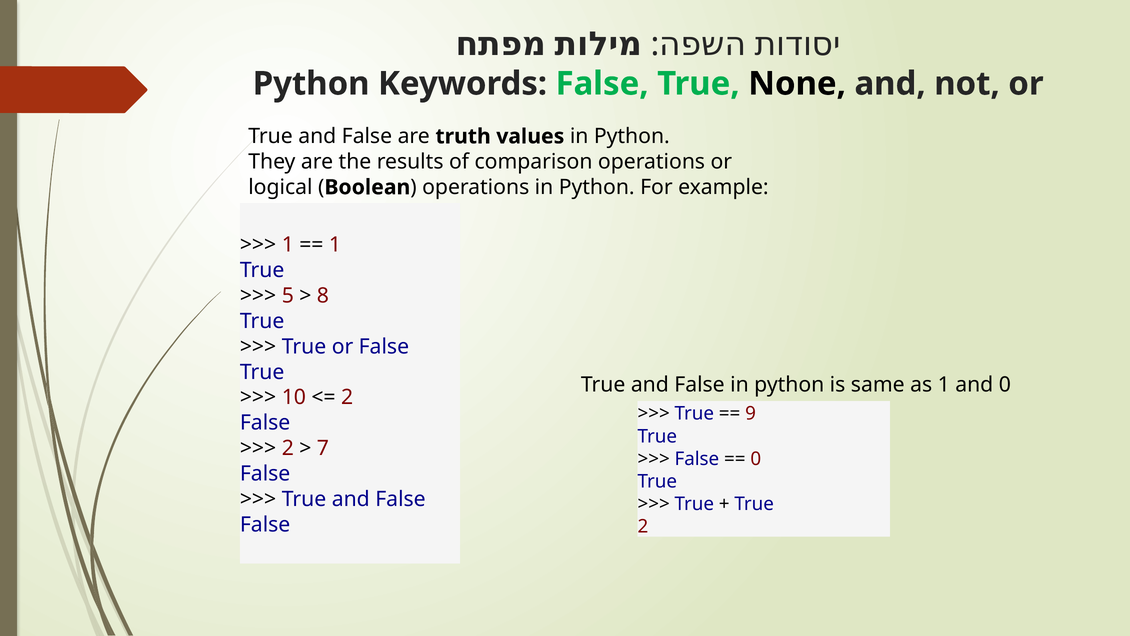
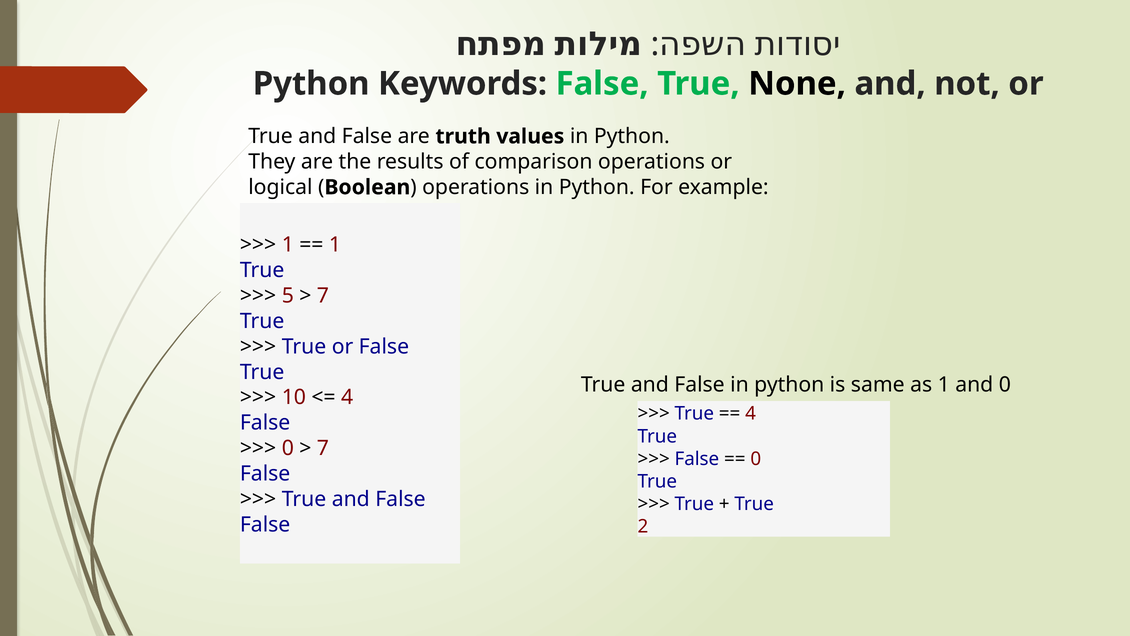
8: 8 -> 7 (323, 296)
2: 2 -> 4 (347, 397)
9: 9 -> 4 (751, 413)
2: 2 -> 0 (288, 448)
